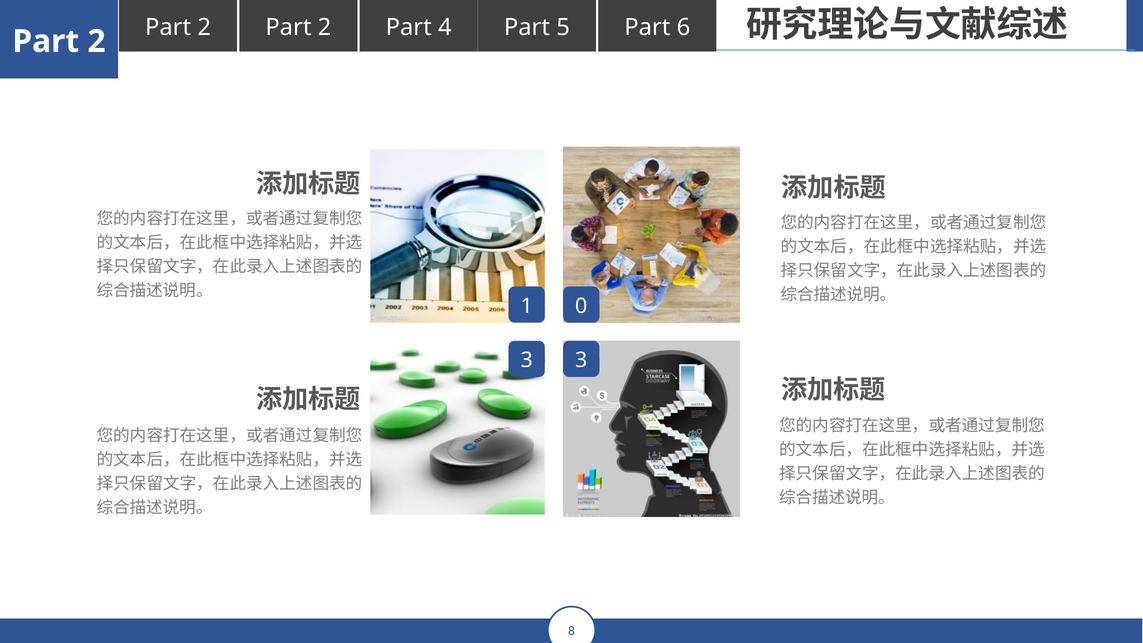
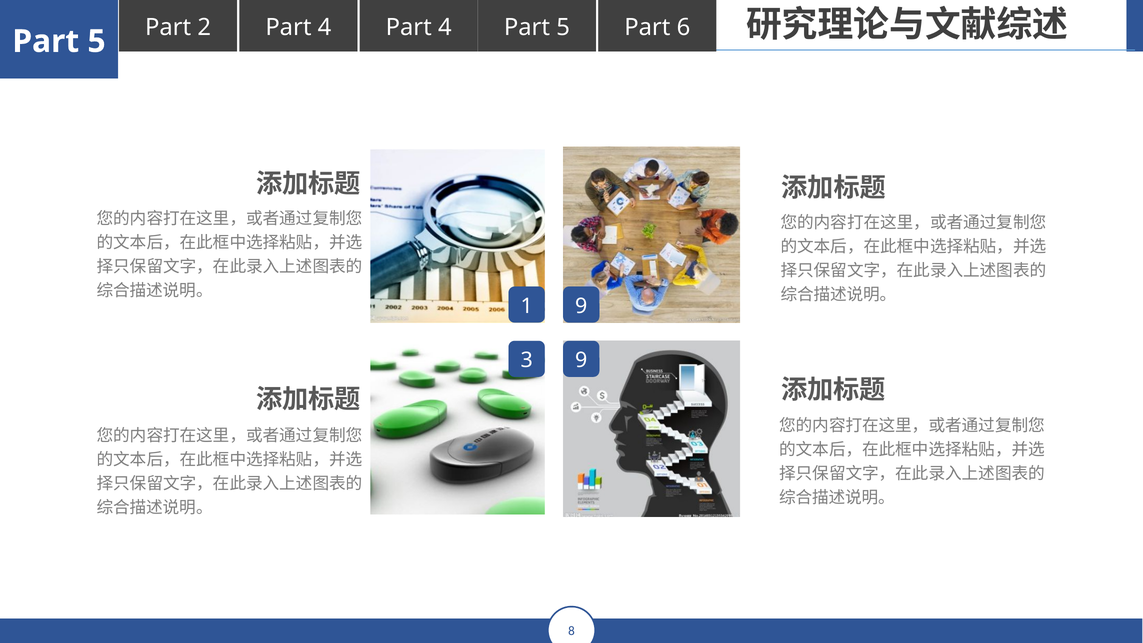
2: 2 -> 4 (325, 27)
2: 2 -> 5 (97, 41)
1 0: 0 -> 9 (581, 306)
3 3: 3 -> 9 (581, 360)
